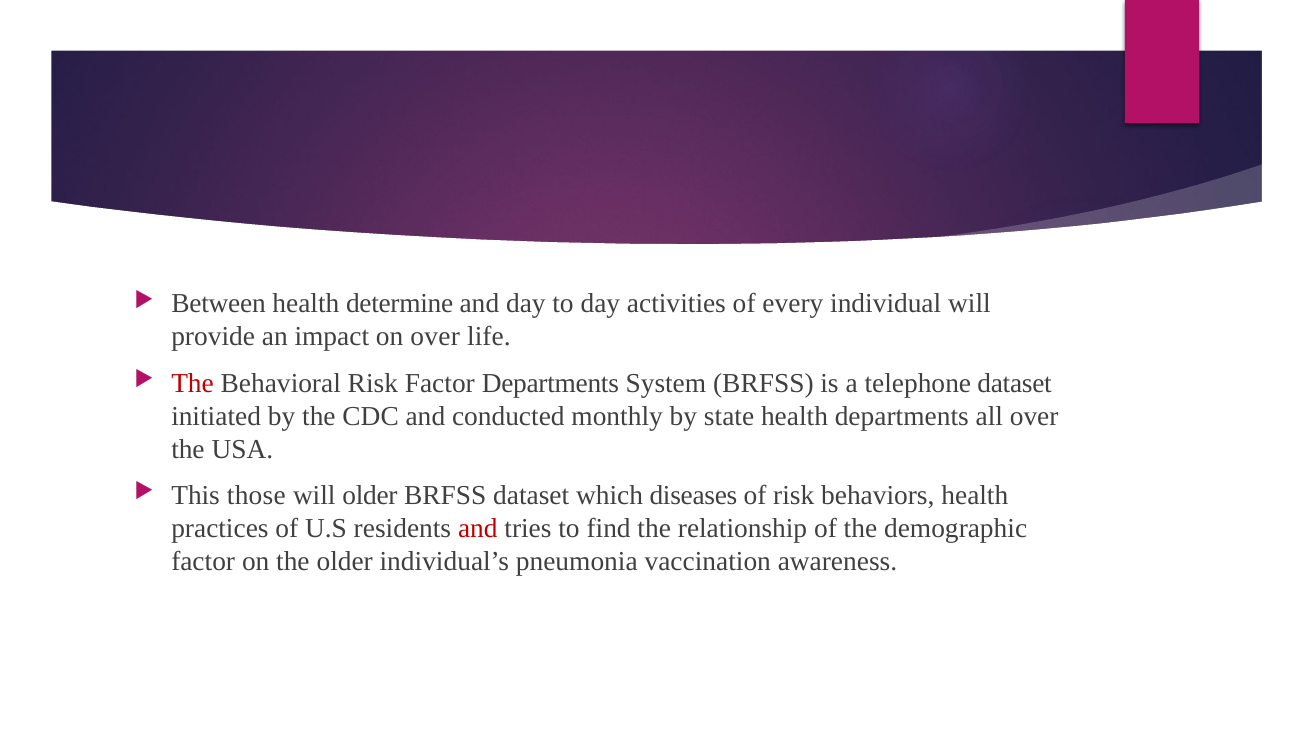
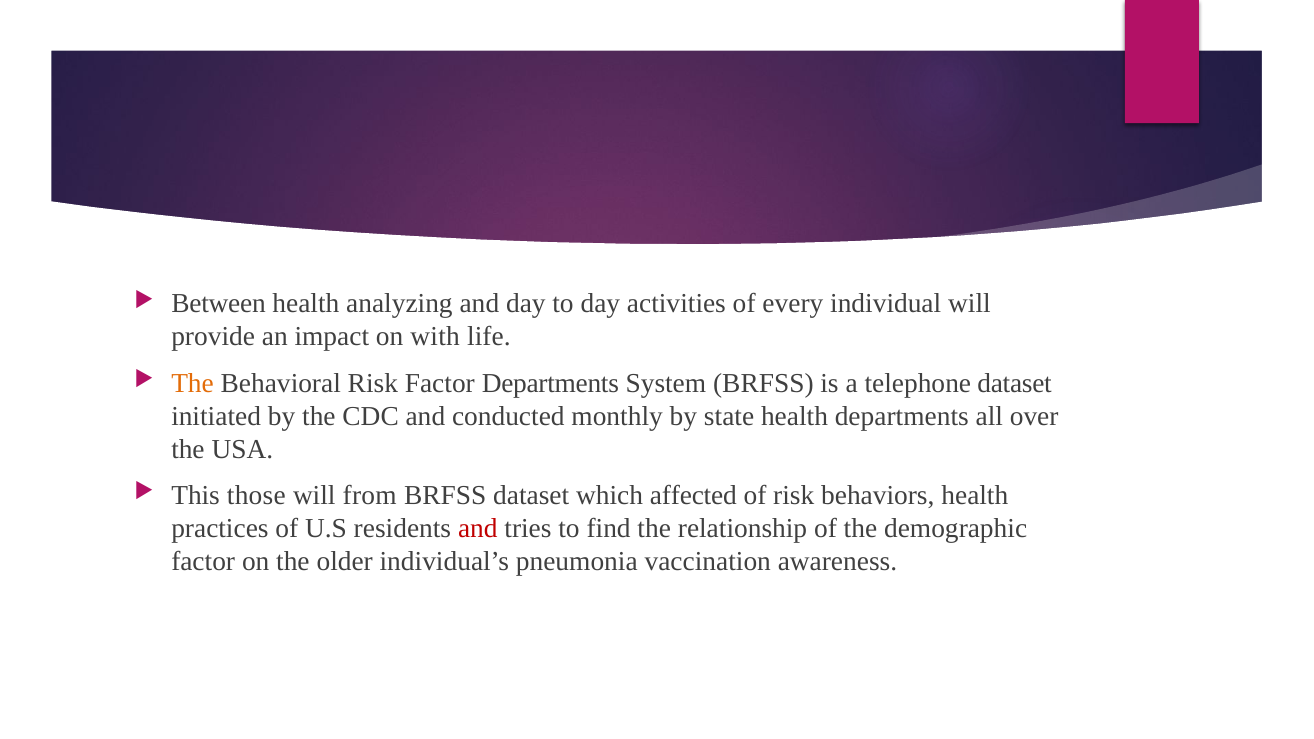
determine: determine -> analyzing (399, 304)
on over: over -> with (435, 337)
The colour: red -> orange (193, 383)
will older: older -> from (370, 496)
diseases: diseases -> affected (693, 496)
